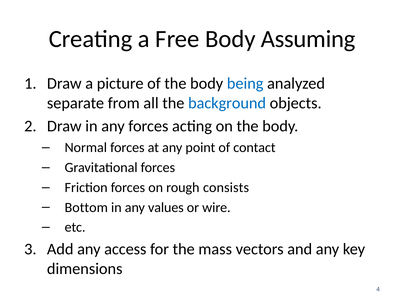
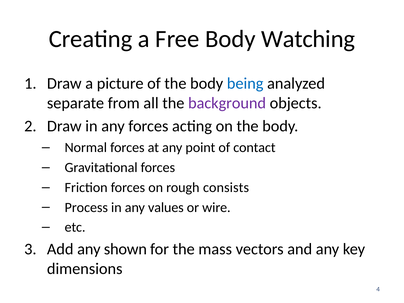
Assuming: Assuming -> Watching (308, 39)
background colour: blue -> purple (227, 103)
Bottom: Bottom -> Process (86, 207)
access: access -> shown (125, 249)
